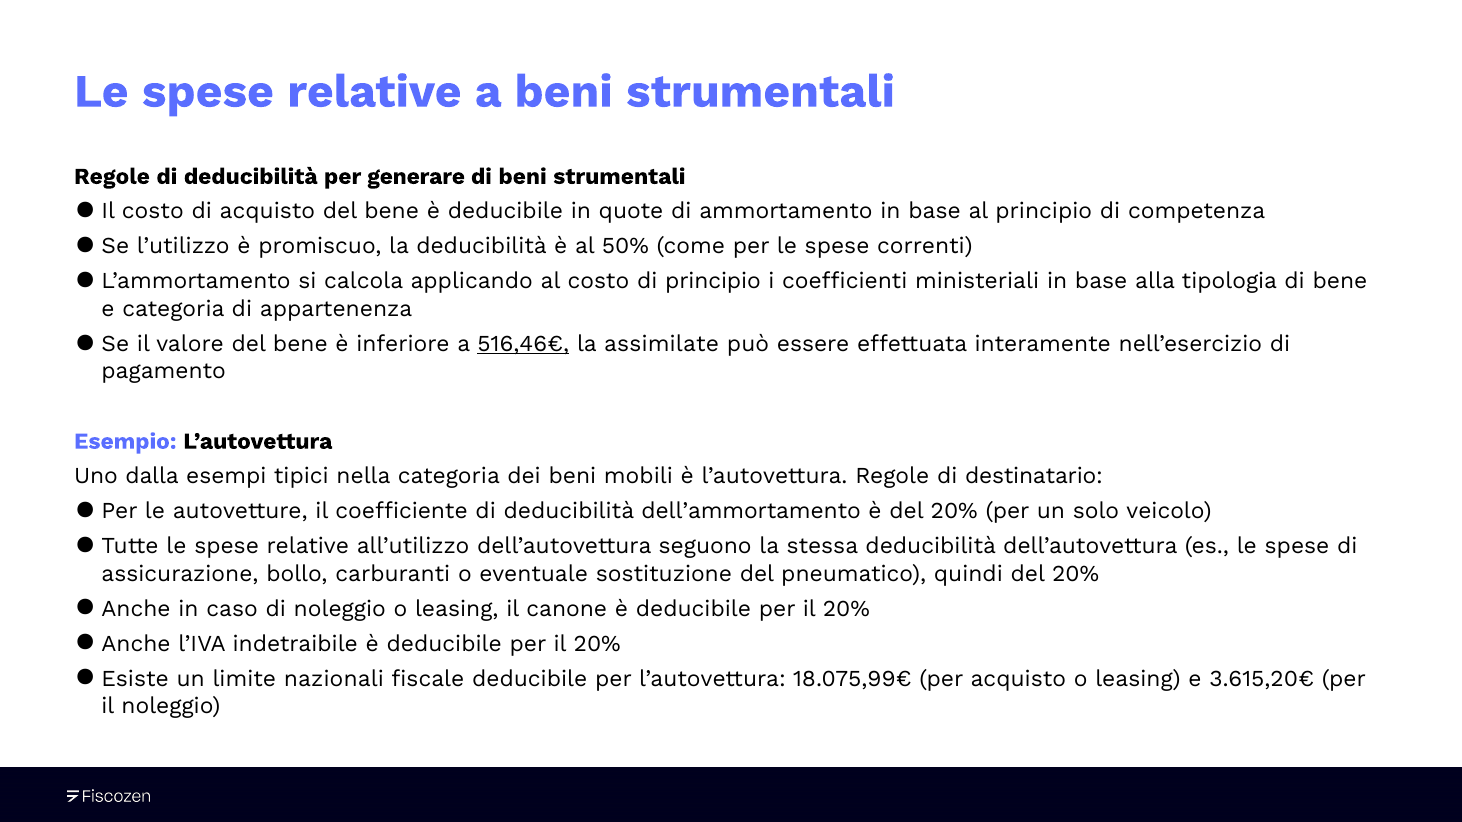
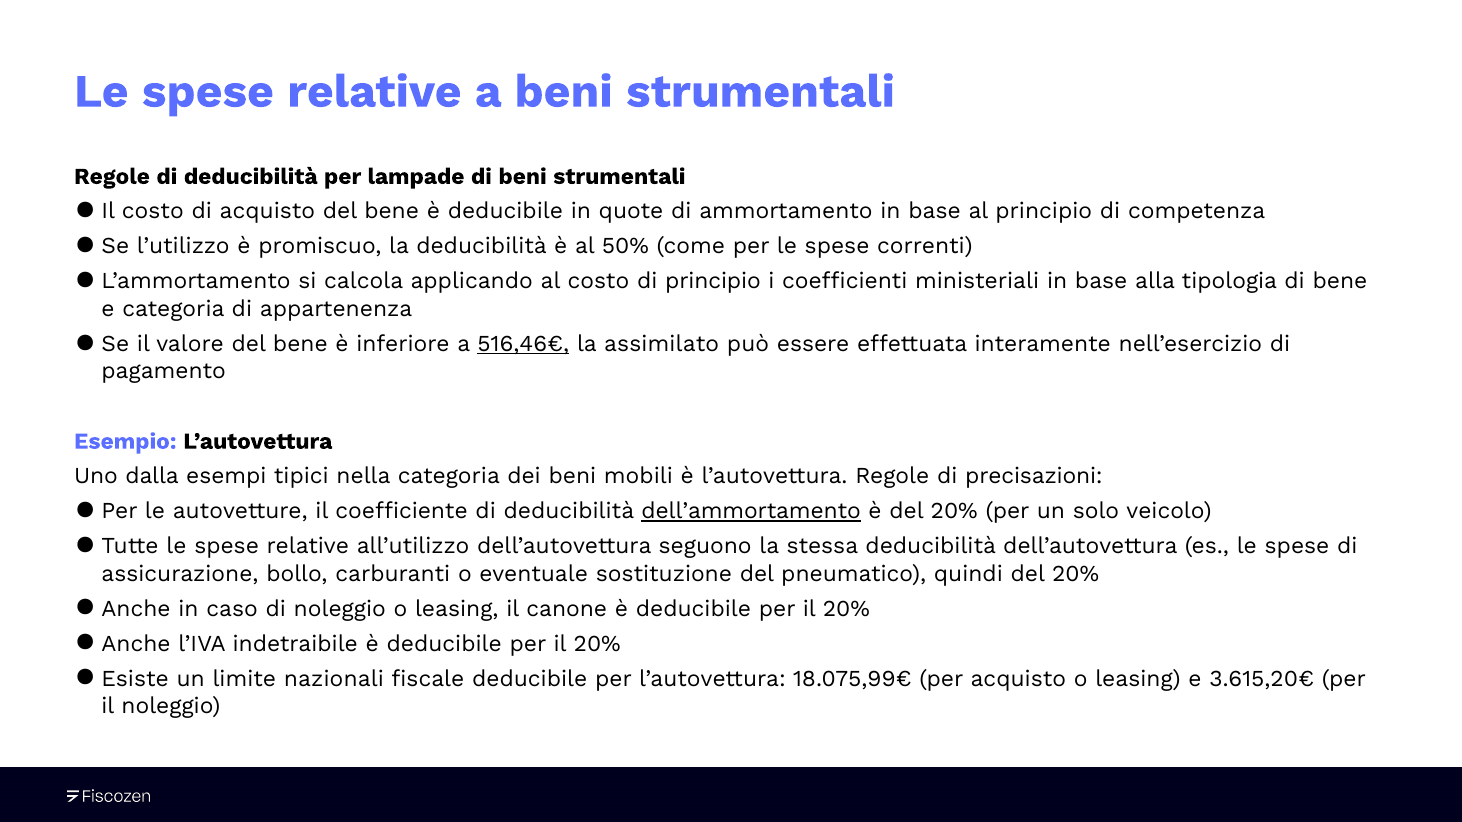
generare: generare -> lampade (416, 176)
assimilate: assimilate -> assimilato (662, 344)
destinatario: destinatario -> precisazioni (1034, 476)
dell’ammortamento underline: none -> present (751, 511)
